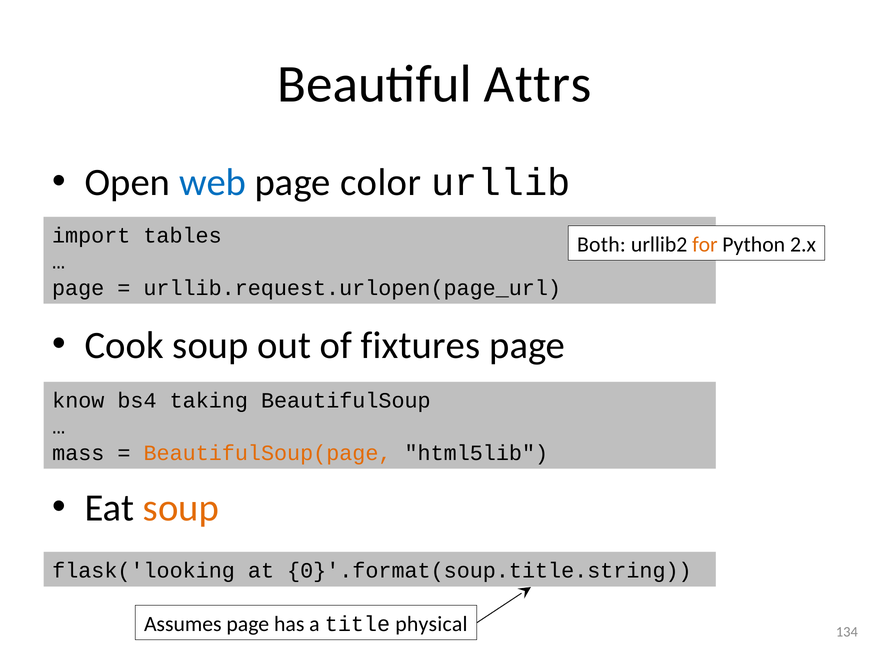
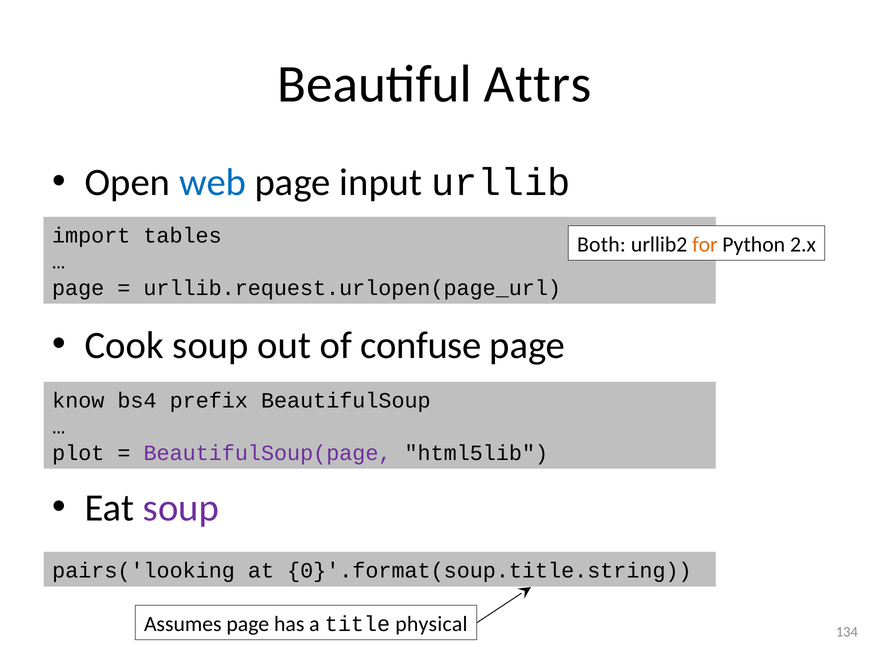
color: color -> input (381, 183)
fixtures: fixtures -> confuse (421, 345)
taking: taking -> prefix (209, 400)
mass: mass -> plot (78, 453)
BeautifulSoup(page colour: orange -> purple (268, 453)
soup colour: orange -> purple (181, 507)
flask('looking: flask('looking -> pairs('looking (144, 570)
